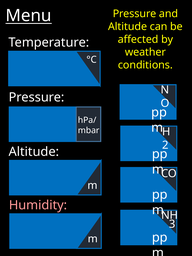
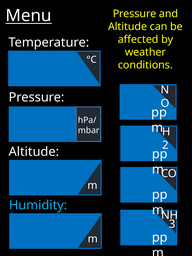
Humidity colour: pink -> light blue (38, 205)
